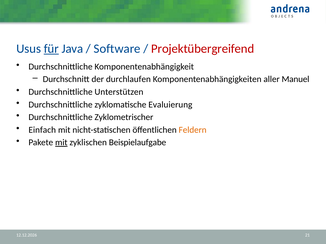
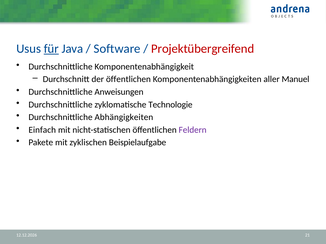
der durchlaufen: durchlaufen -> öffentlichen (128, 79)
Unterstützen: Unterstützen -> Anweisungen (119, 92)
Evaluierung: Evaluierung -> Technologie (170, 105)
Zyklometrischer: Zyklometrischer -> Abhängigkeiten (124, 117)
Feldern colour: orange -> purple (193, 130)
mit underline: present -> none (61, 143)
